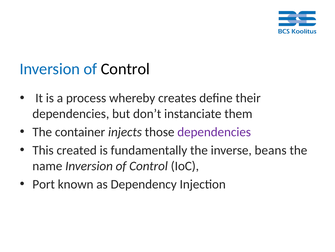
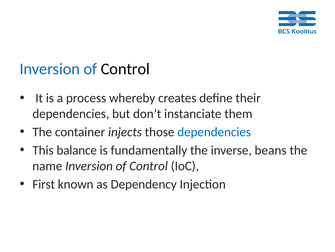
dependencies colour: purple -> blue (214, 132)
created: created -> balance (77, 150)
Port: Port -> First (44, 184)
